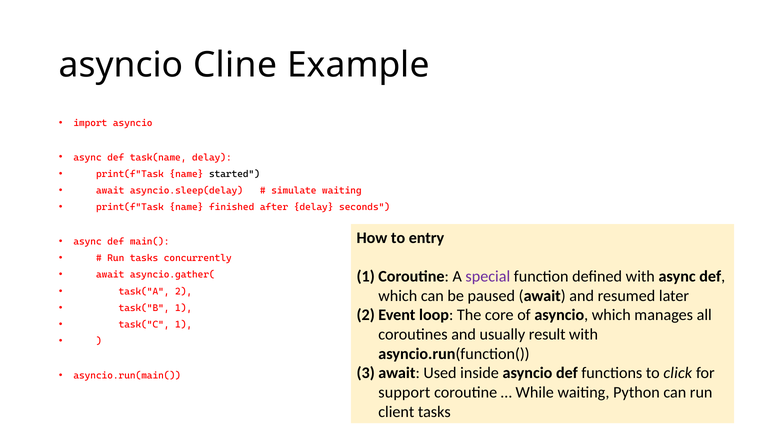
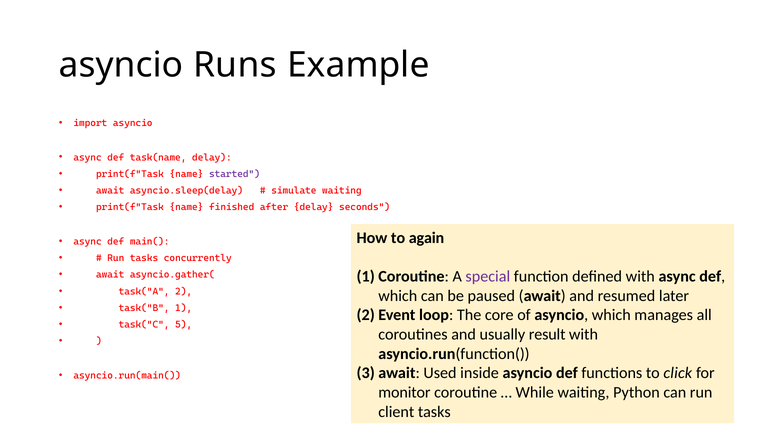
Cline: Cline -> Runs (235, 65)
started colour: black -> purple (234, 174)
entry: entry -> again (426, 238)
task("C 1: 1 -> 5 (184, 324)
support: support -> monitor (404, 392)
